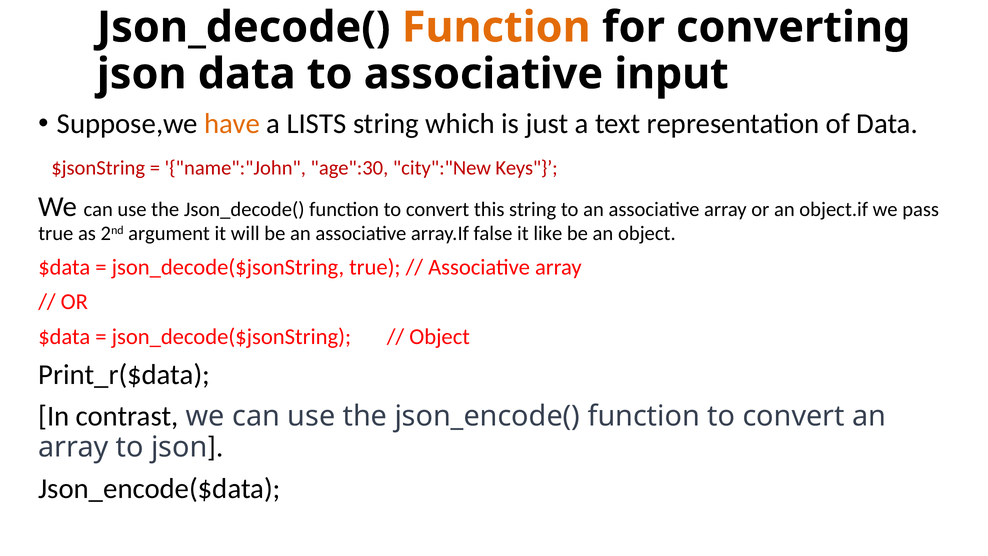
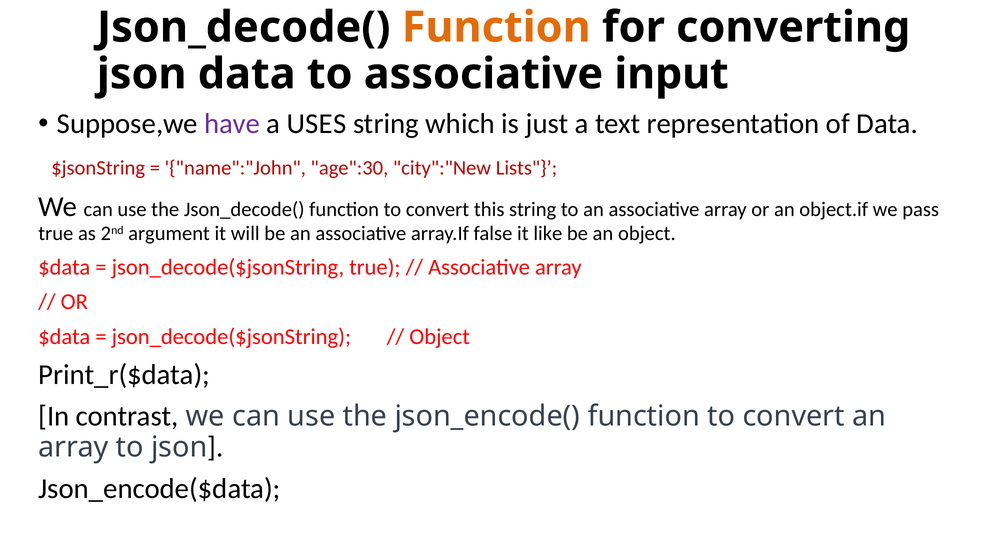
have colour: orange -> purple (232, 124)
LISTS: LISTS -> USES (316, 124)
Keys: Keys -> Lists (526, 168)
